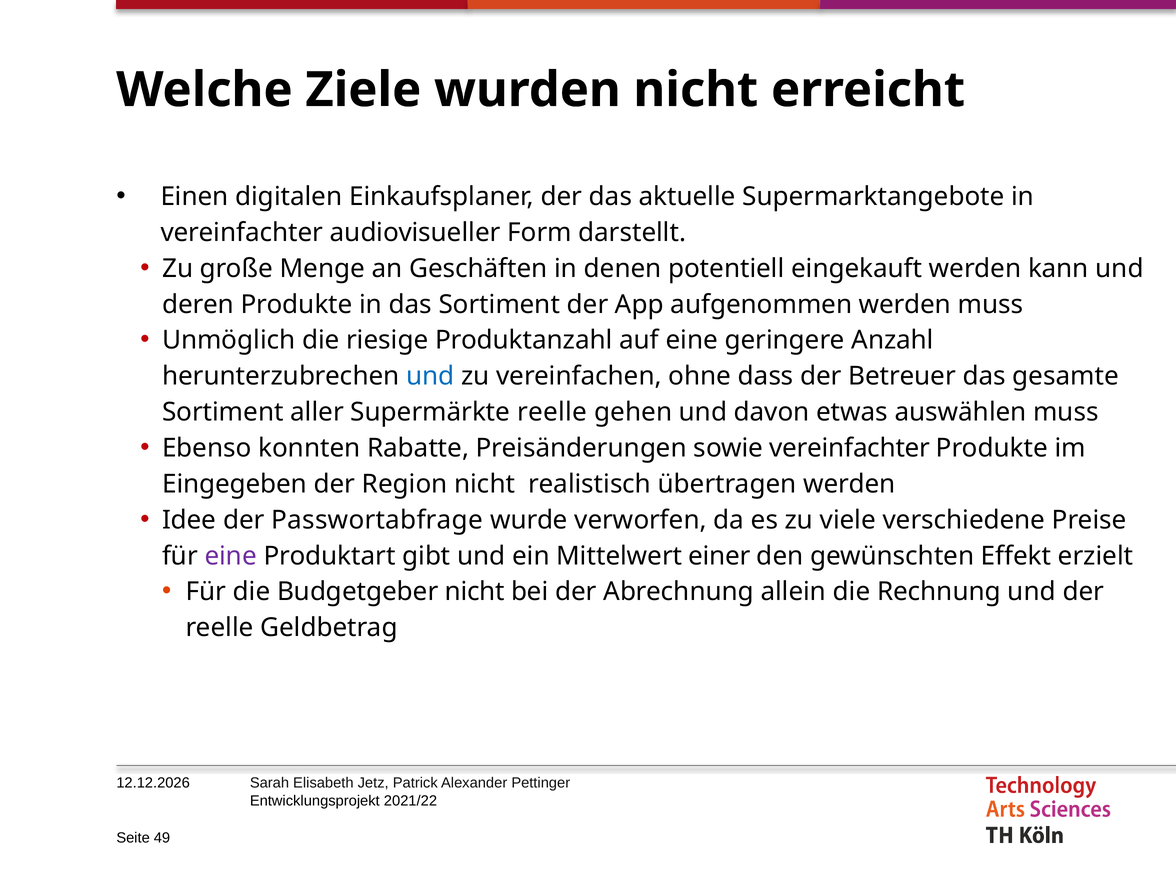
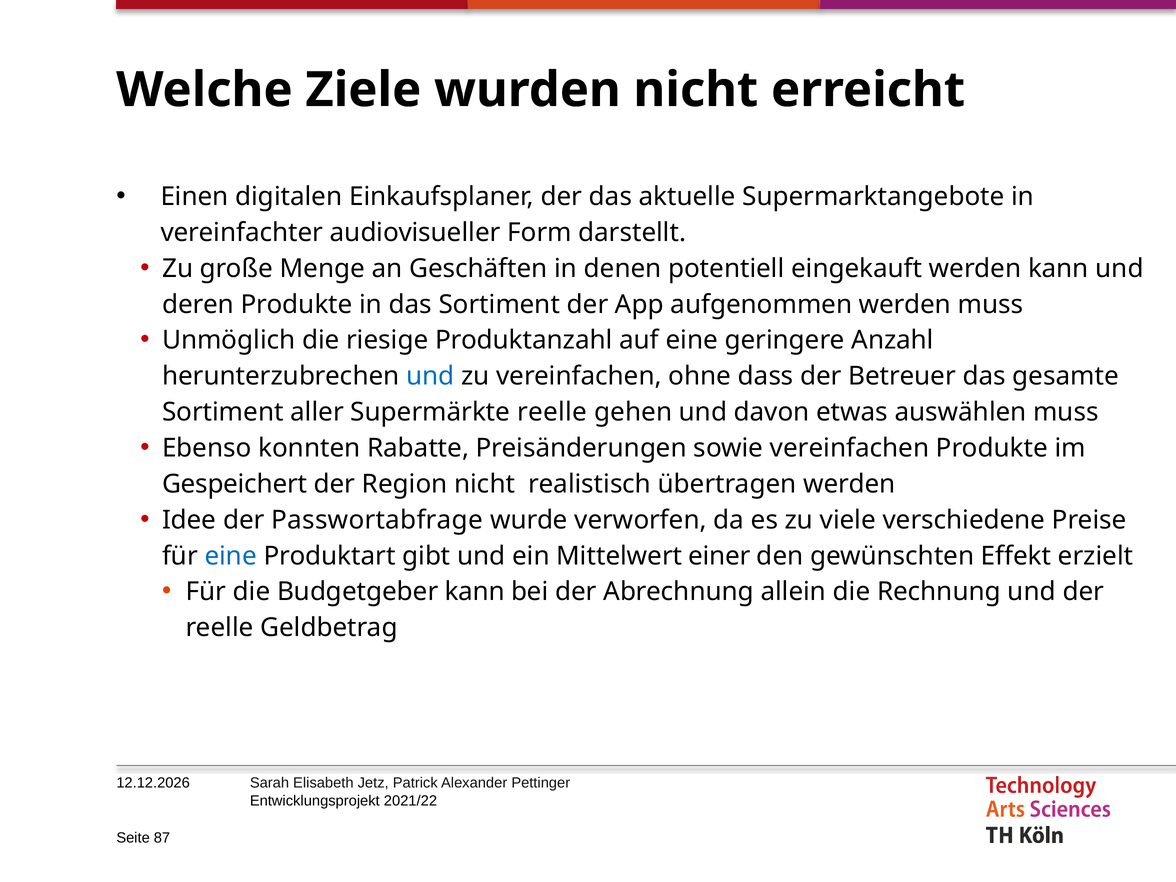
sowie vereinfachter: vereinfachter -> vereinfachen (850, 448)
Eingegeben: Eingegeben -> Gespeichert (235, 484)
eine colour: purple -> blue (231, 556)
Budgetgeber nicht: nicht -> kann (475, 592)
49: 49 -> 87 (162, 838)
